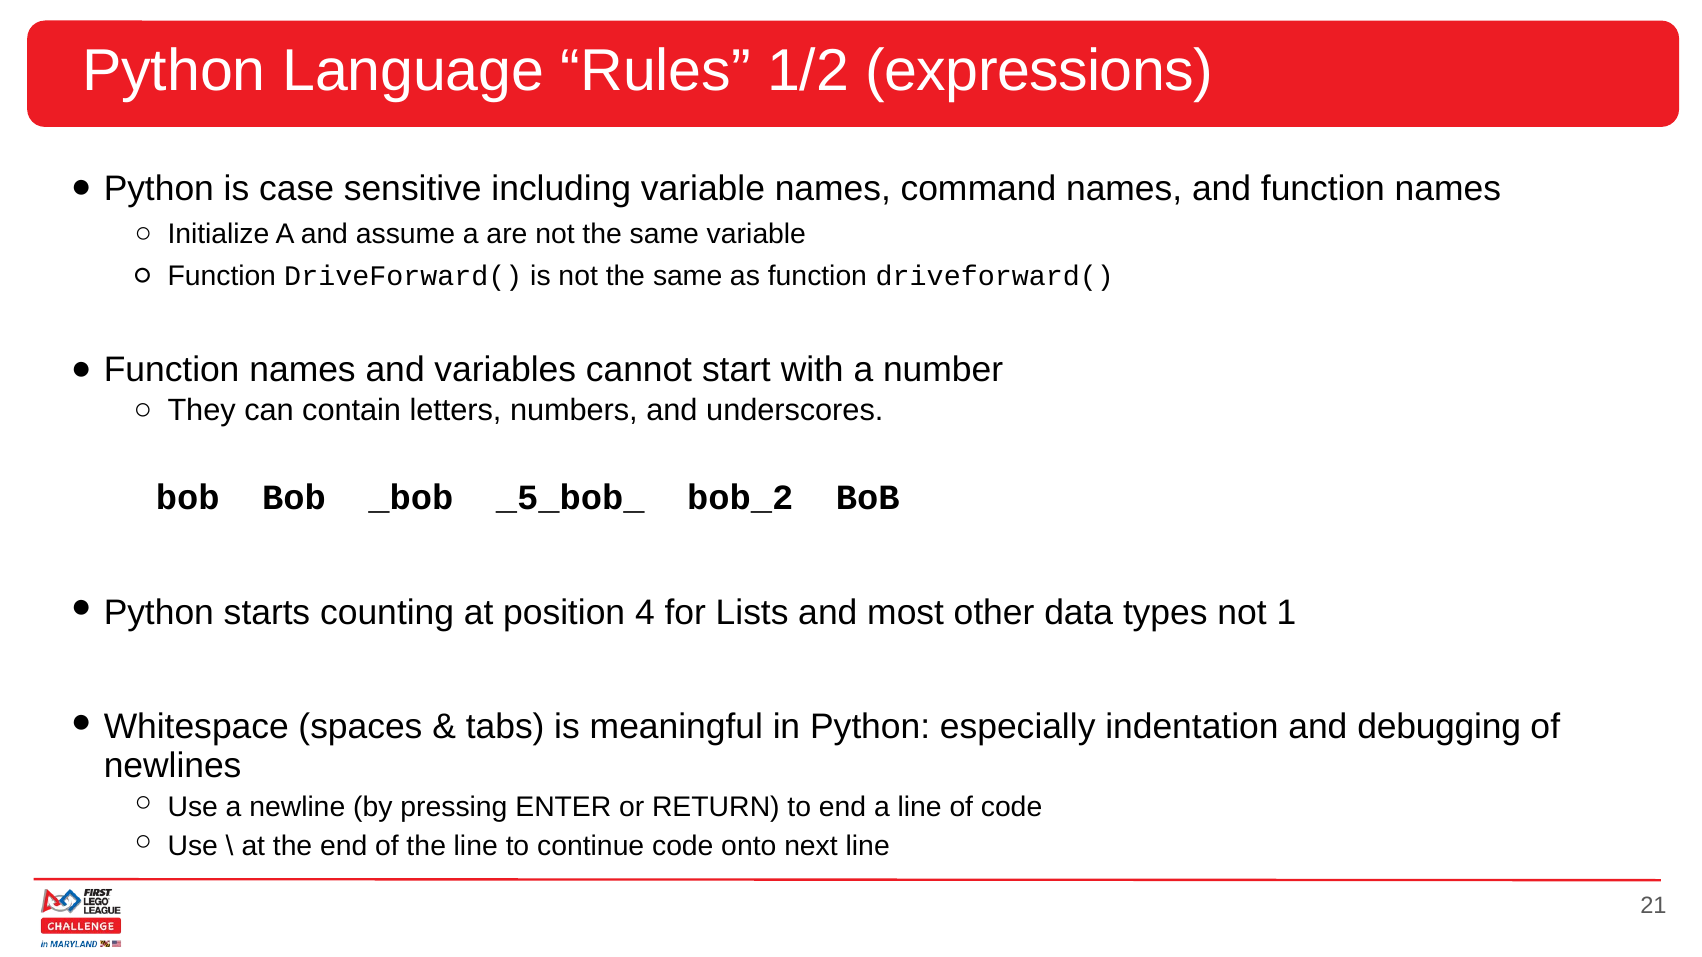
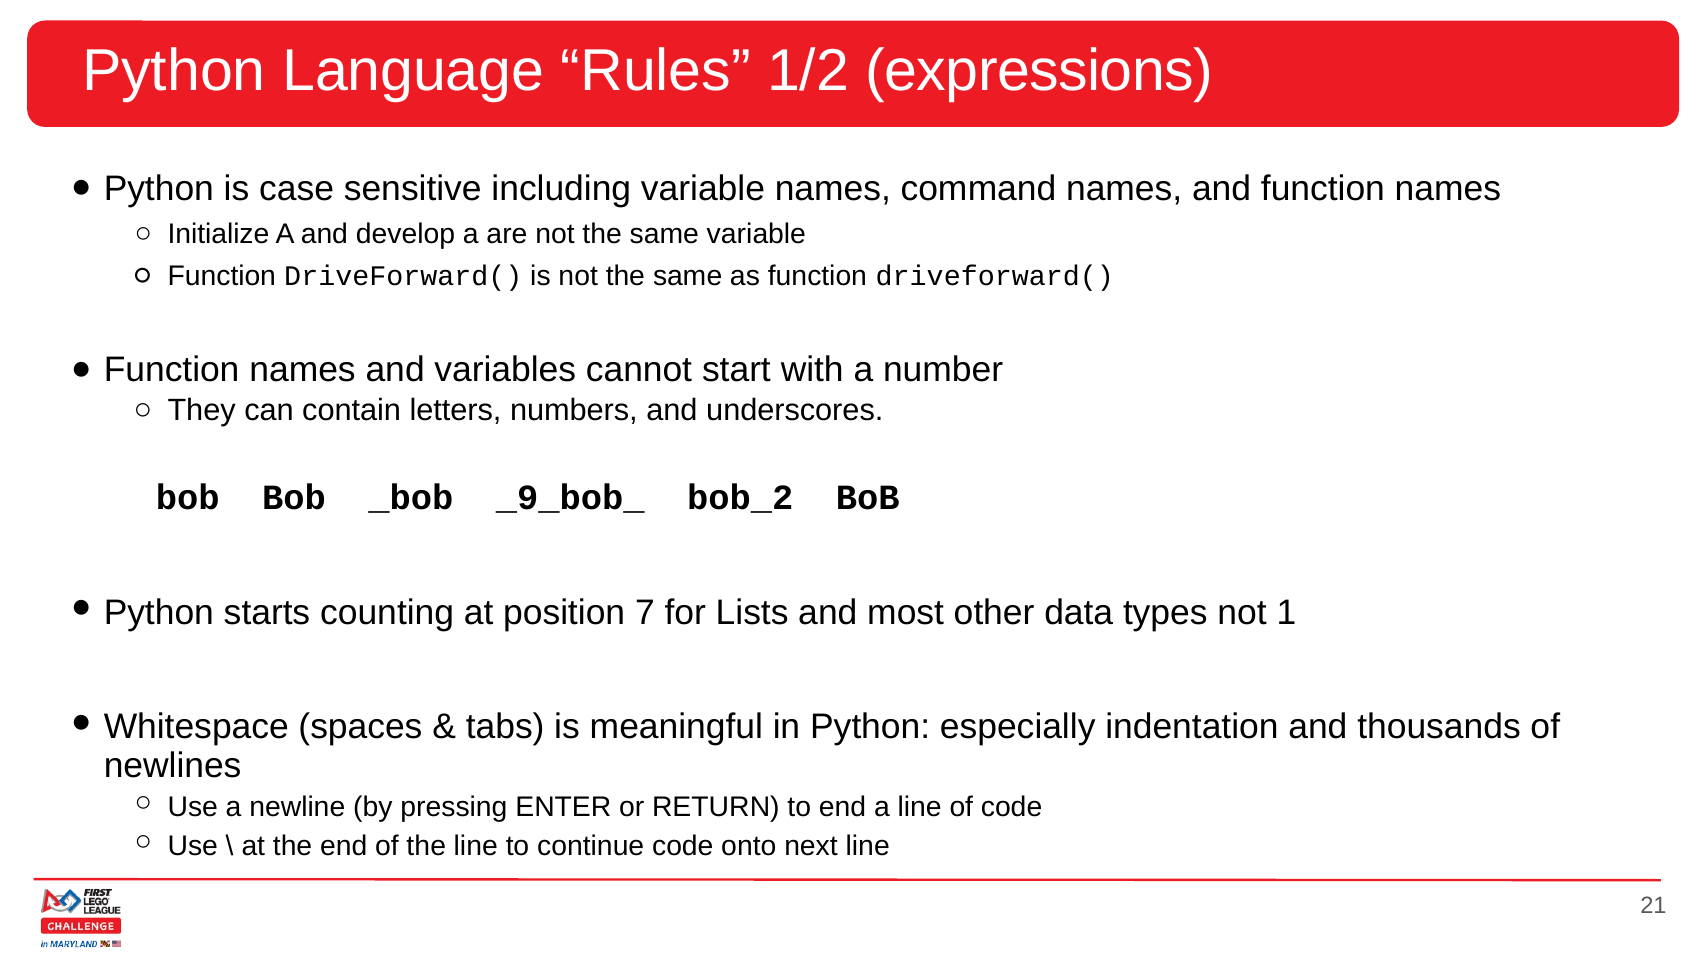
assume: assume -> develop (405, 234)
_5_bob_: _5_bob_ -> _9_bob_ (570, 498)
4: 4 -> 7 (645, 613)
debugging: debugging -> thousands (1439, 727)
